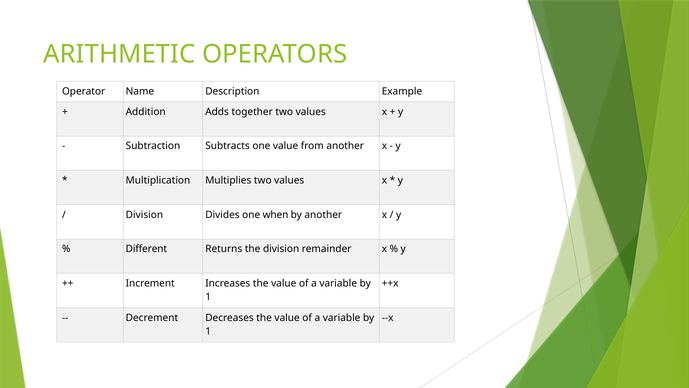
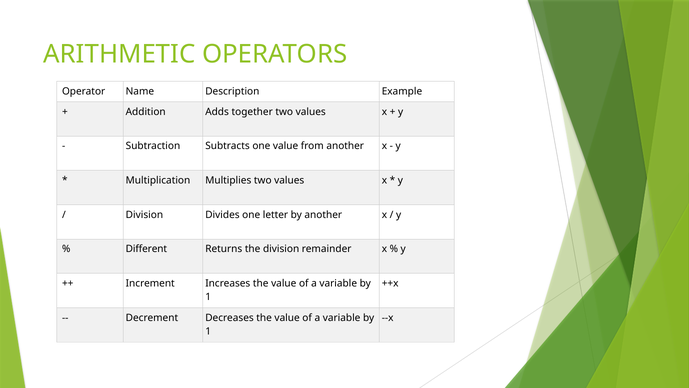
when: when -> letter (275, 214)
